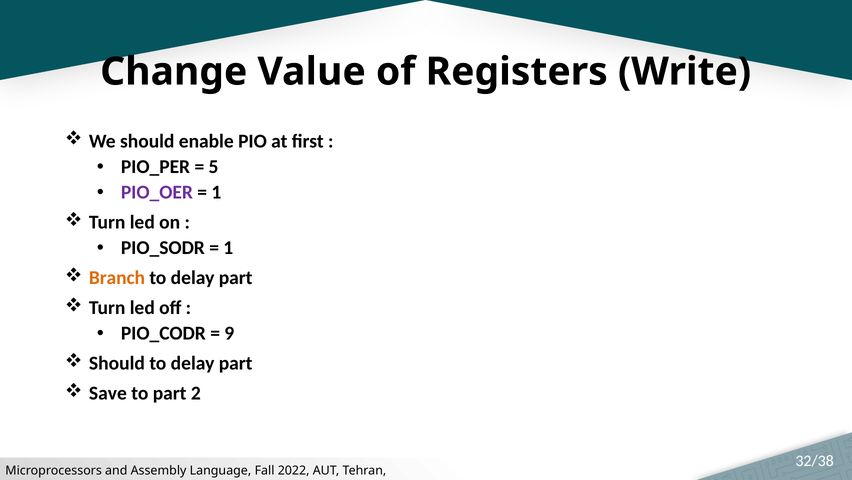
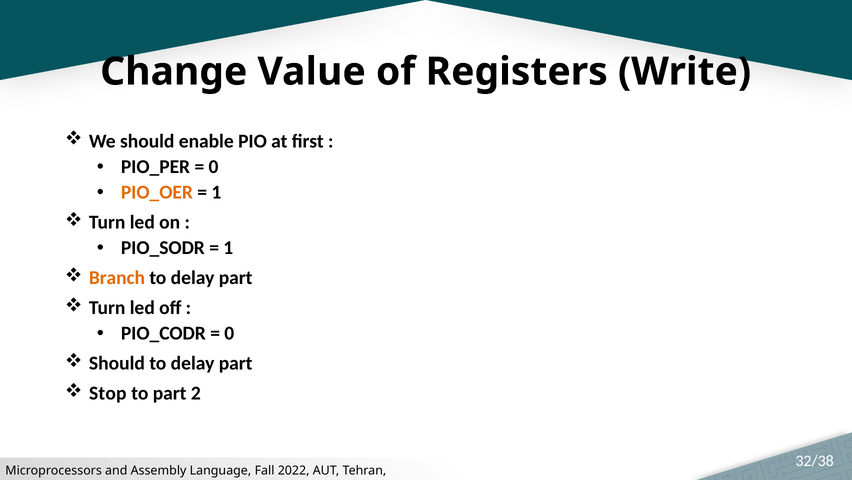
5: 5 -> 0 (214, 167)
PIO_OER colour: purple -> orange (157, 192)
9: 9 -> 0 (229, 333)
Save: Save -> Stop (108, 393)
